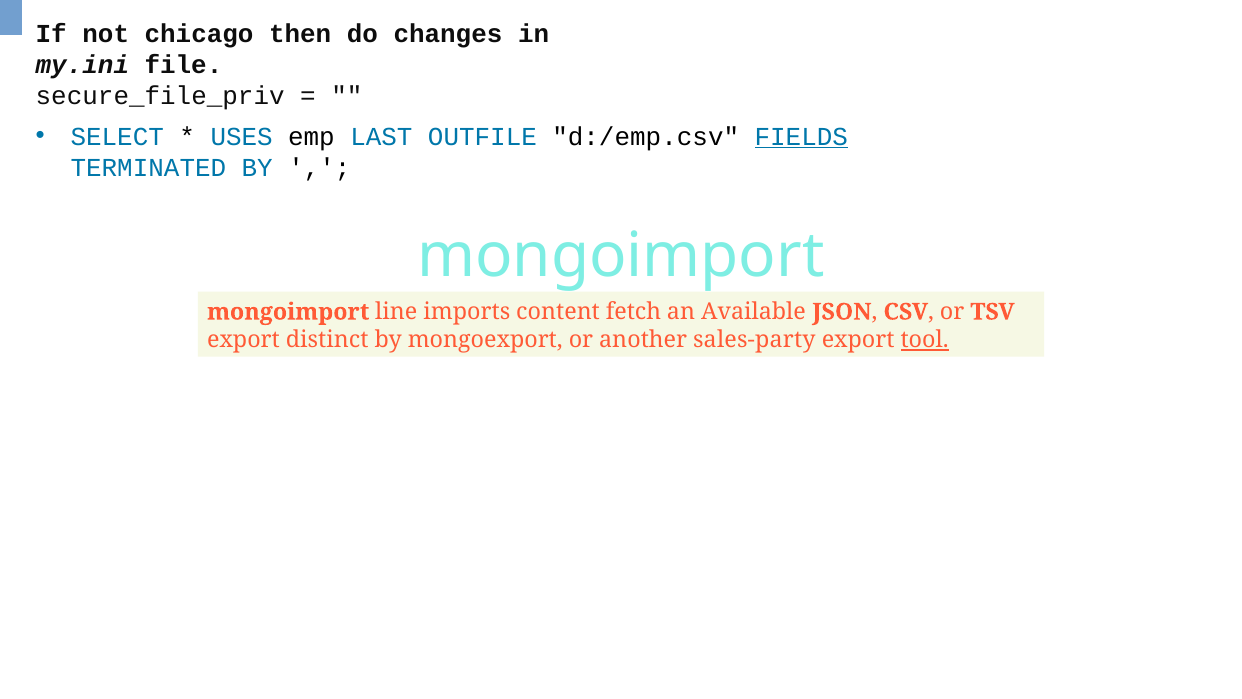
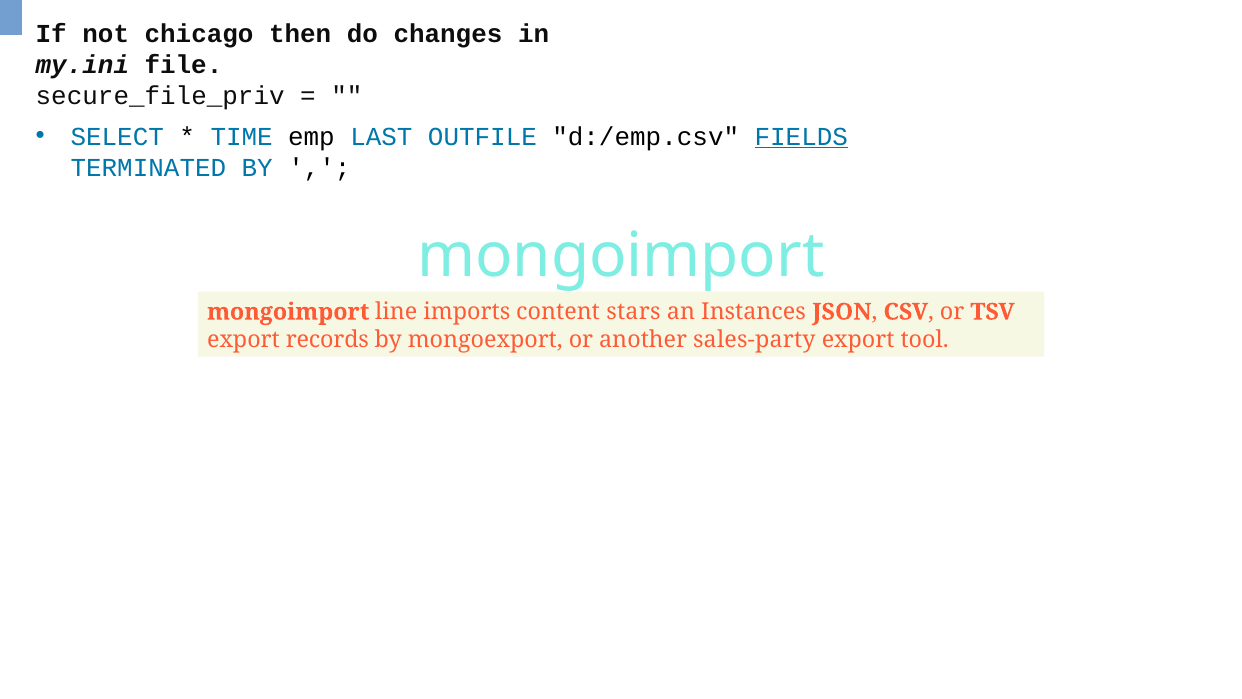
USES: USES -> TIME (242, 136)
fetch: fetch -> stars (633, 312)
Available: Available -> Instances (754, 312)
distinct: distinct -> records (327, 340)
tool underline: present -> none (925, 340)
